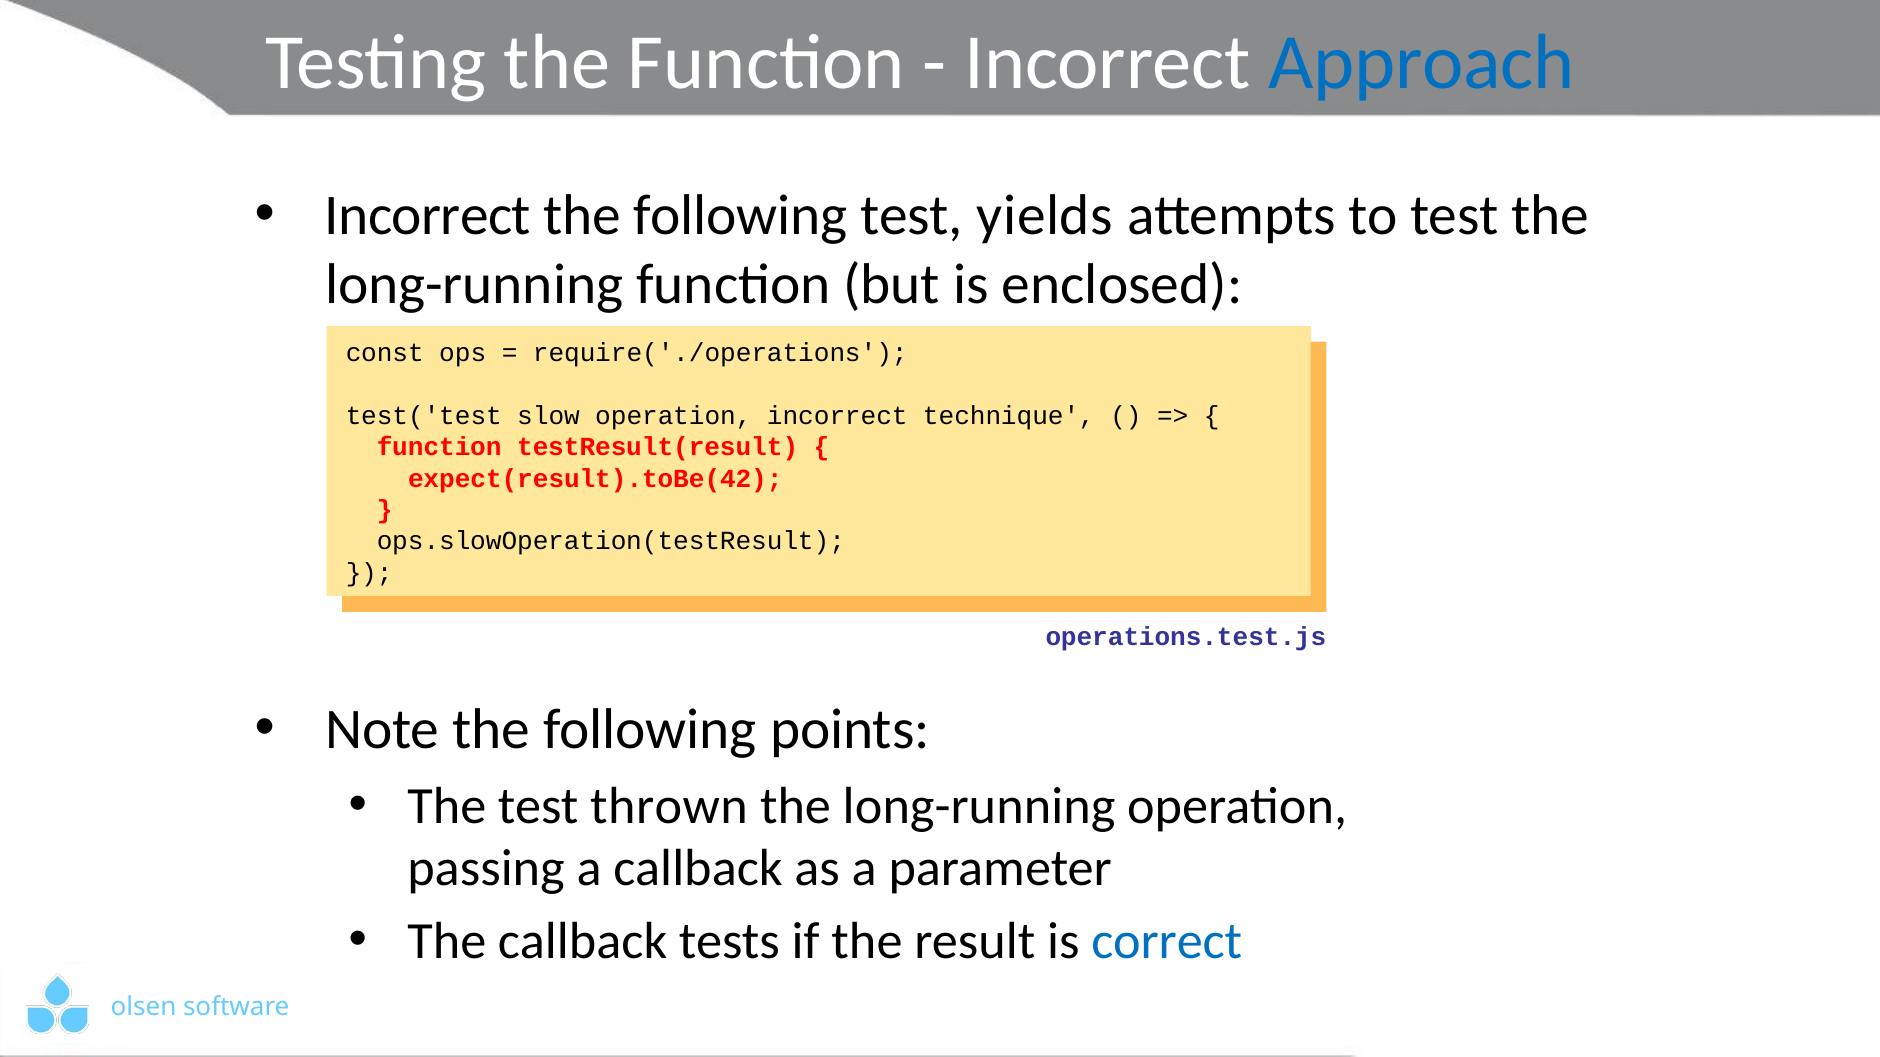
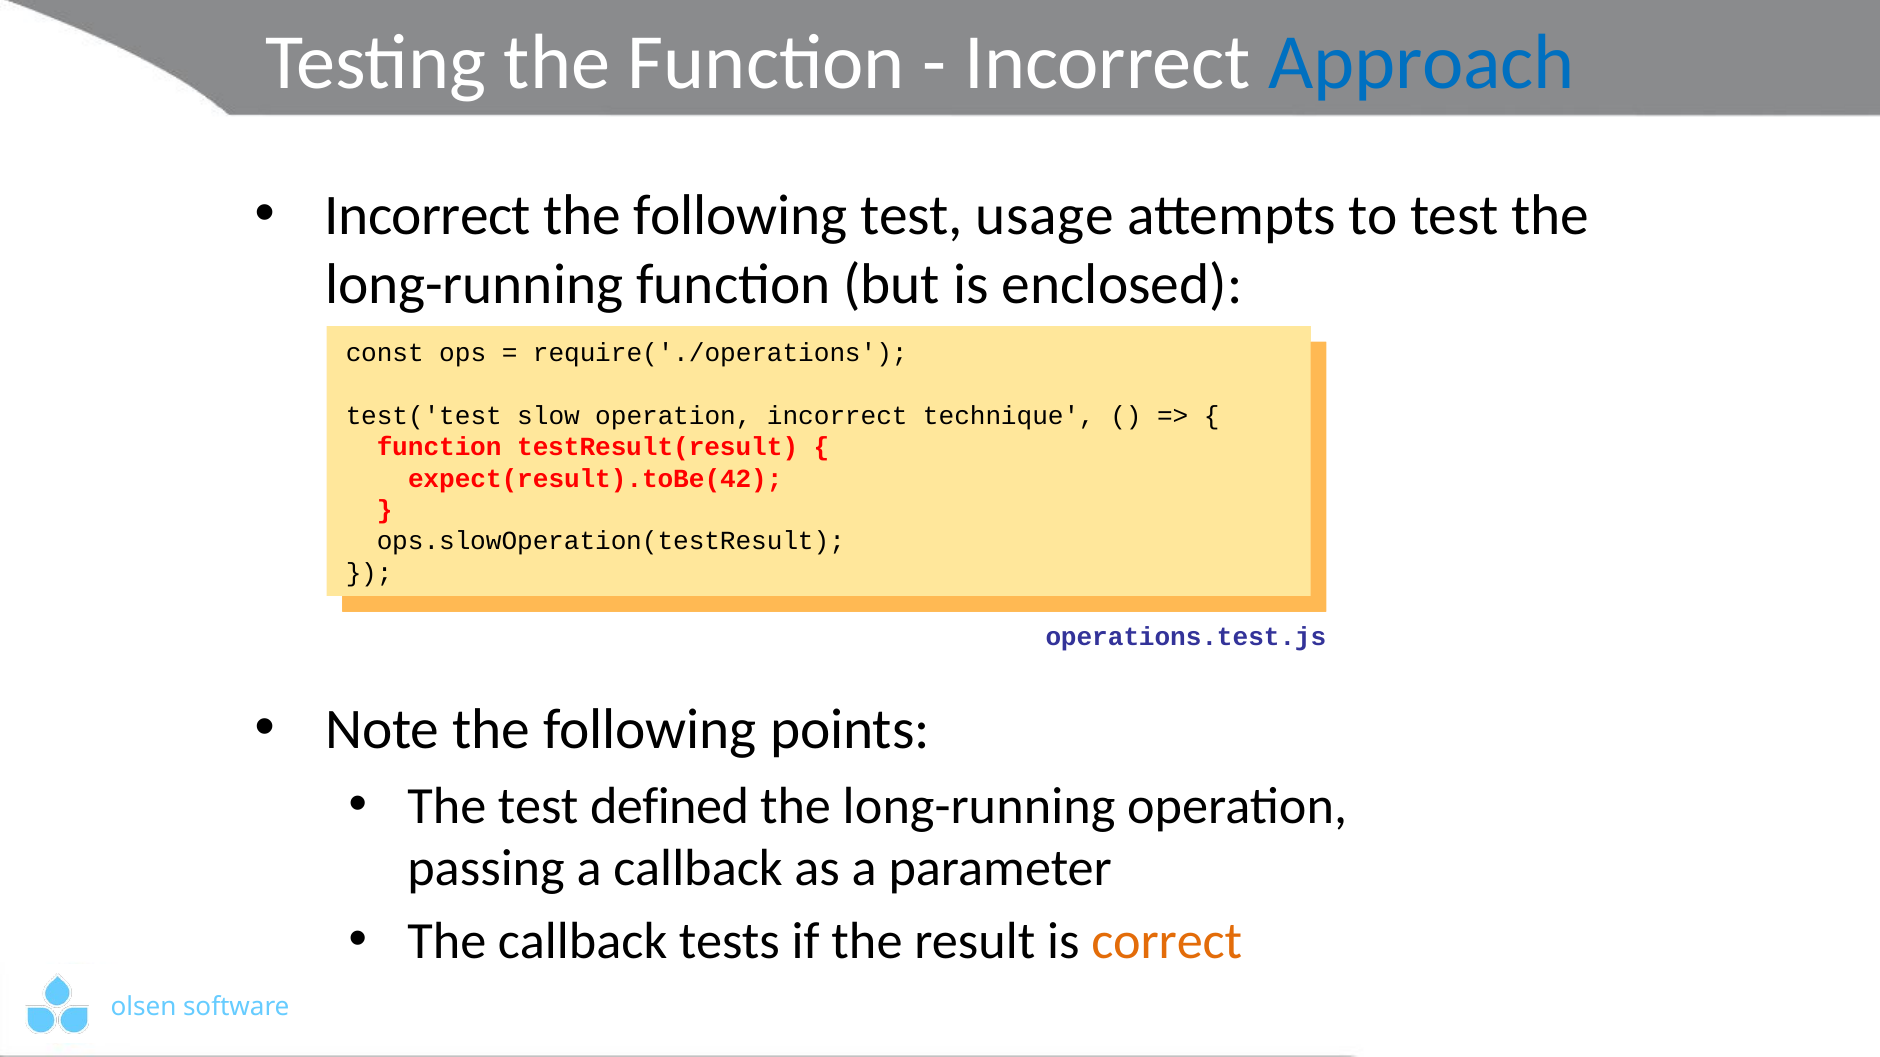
yields: yields -> usage (1045, 215)
thrown: thrown -> defined (670, 806)
correct colour: blue -> orange (1167, 942)
